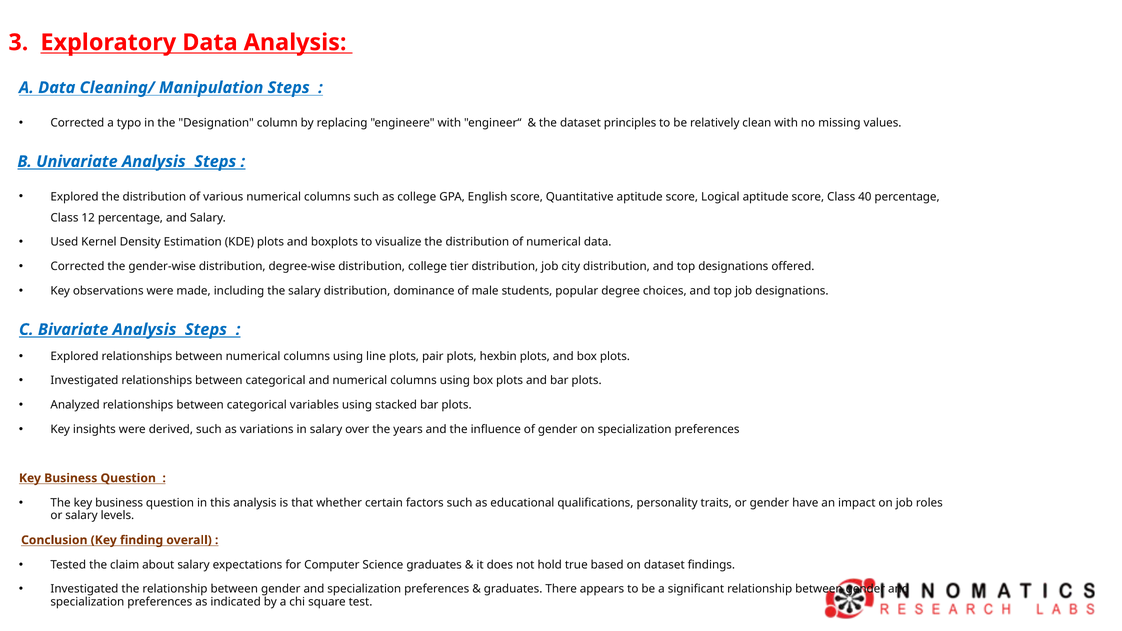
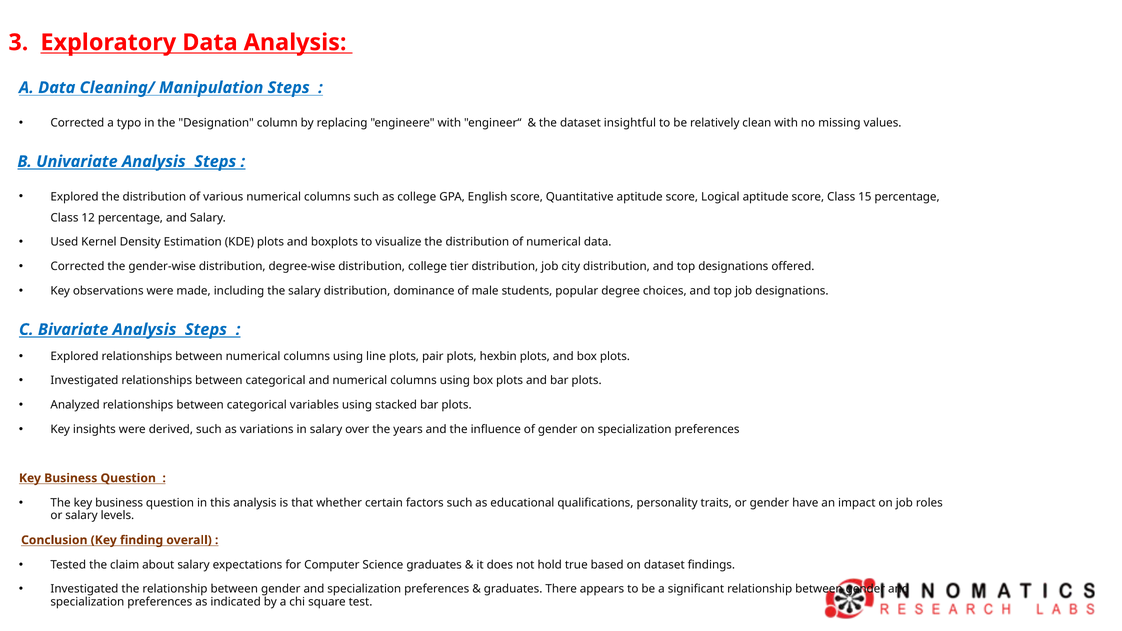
principles: principles -> insightful (630, 123)
40: 40 -> 15 (865, 197)
